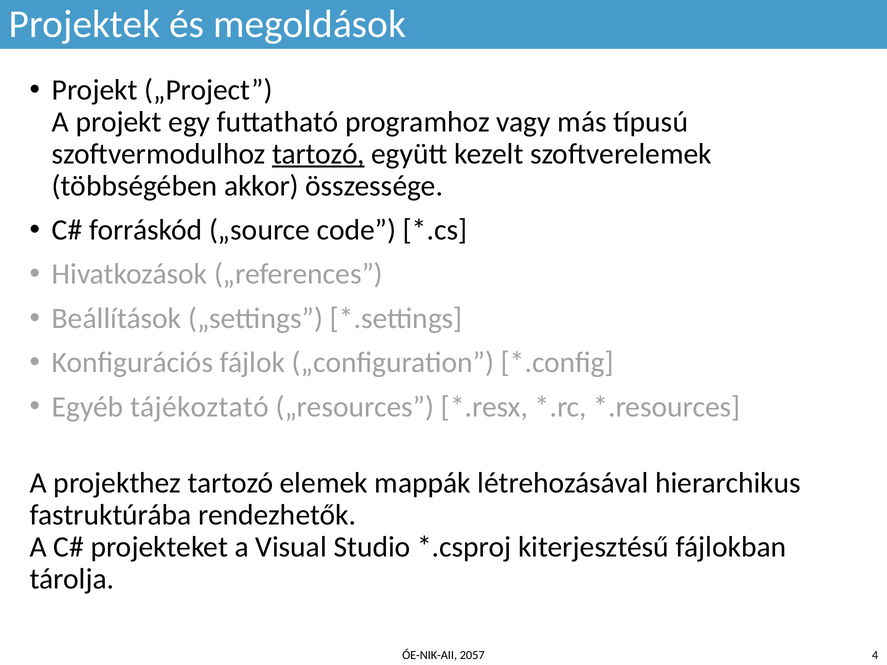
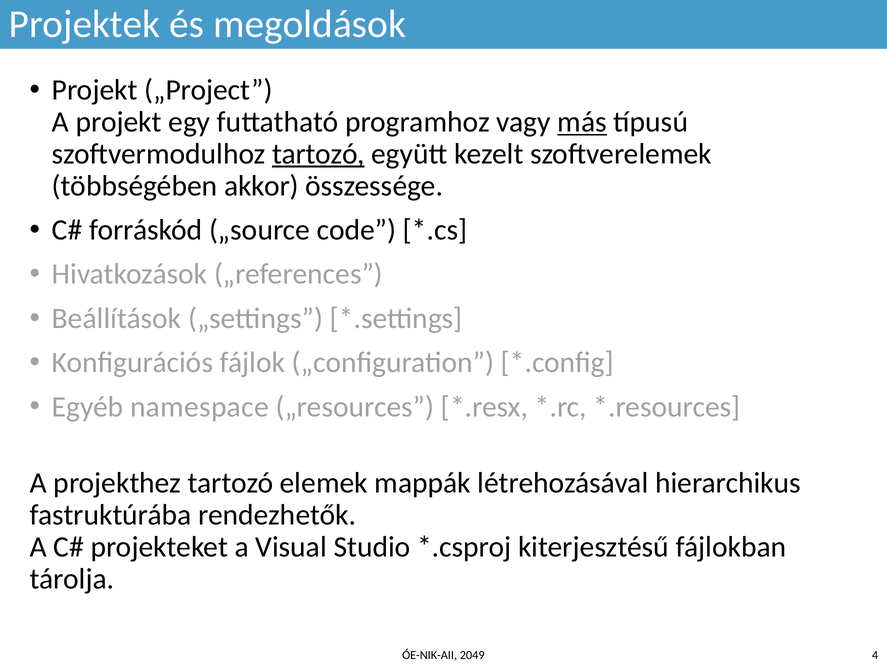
más underline: none -> present (582, 122)
tájékoztató: tájékoztató -> namespace (199, 407)
2057: 2057 -> 2049 (472, 655)
